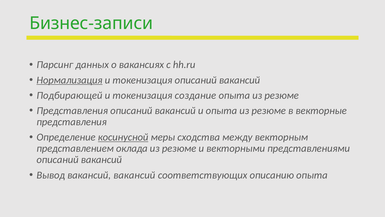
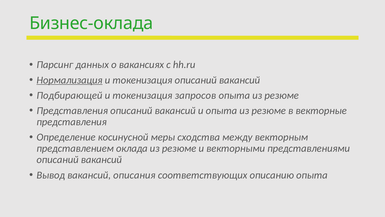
Бизнес-записи: Бизнес-записи -> Бизнес-оклада (91, 23)
создание: создание -> запросов (195, 95)
косинусной underline: present -> none (123, 137)
вакансий вакансий: вакансий -> описания (134, 175)
